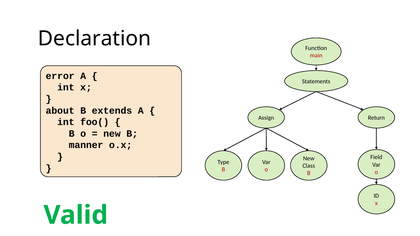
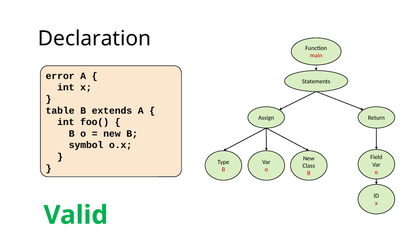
about: about -> table (60, 111)
manner: manner -> symbol (86, 145)
